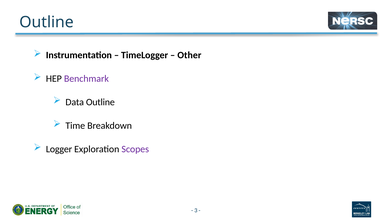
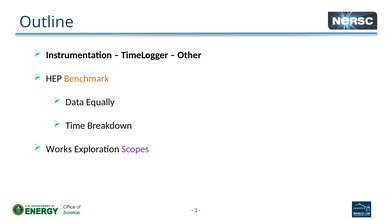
Benchmark colour: purple -> orange (86, 79)
Data Outline: Outline -> Equally (100, 102)
Logger: Logger -> Works (59, 149)
